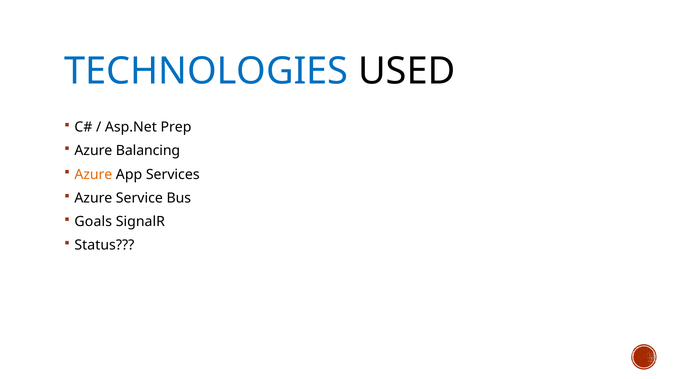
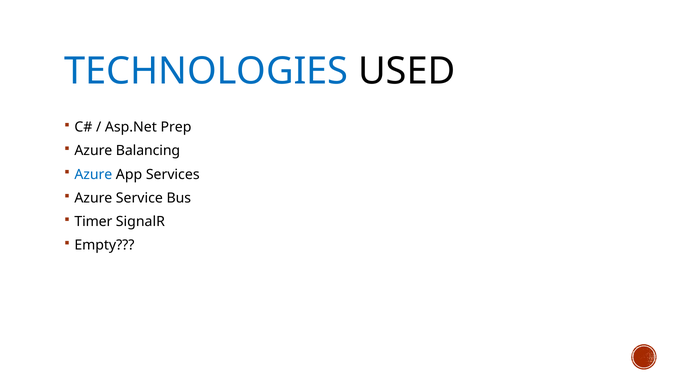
Azure colour: orange -> blue (93, 175)
Goals: Goals -> Timer (93, 222)
Status: Status -> Empty (104, 246)
